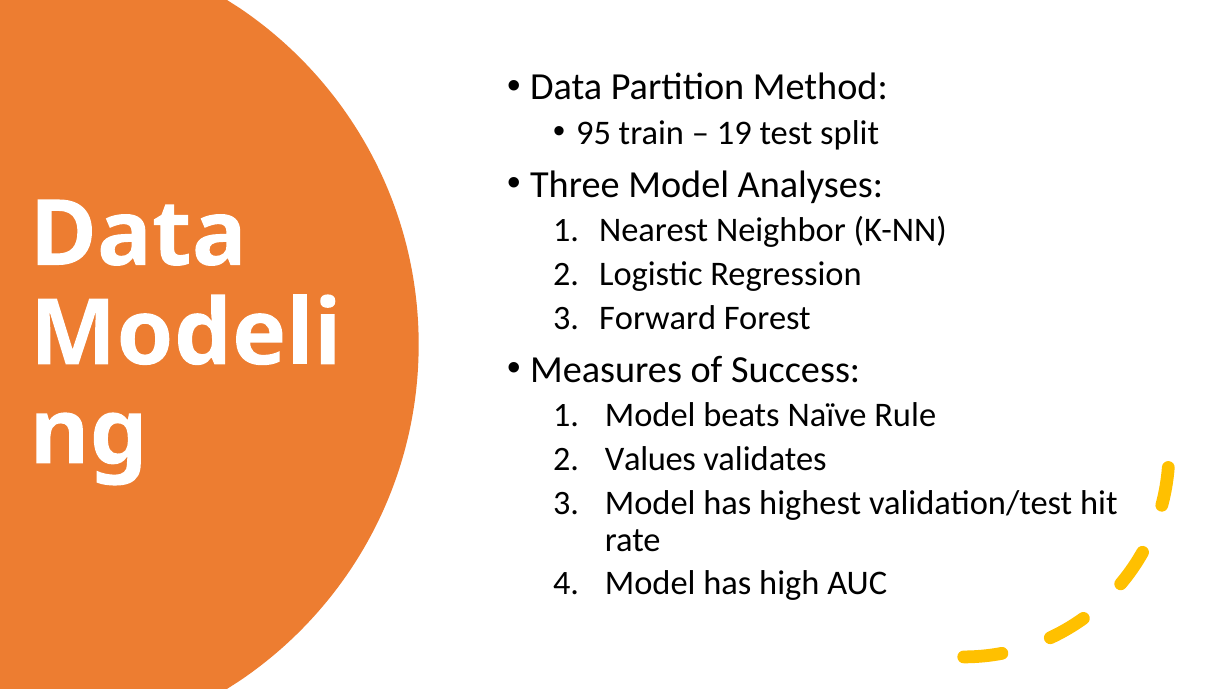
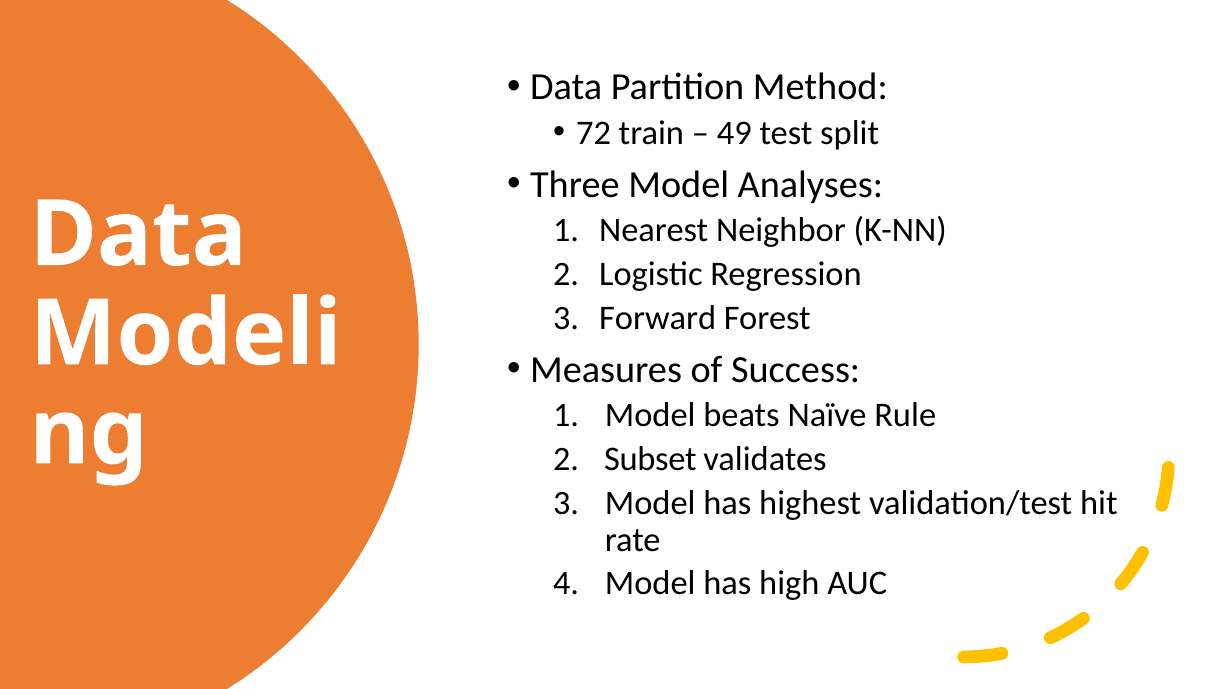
95: 95 -> 72 (594, 133)
19: 19 -> 49 (734, 133)
Values: Values -> Subset (650, 459)
